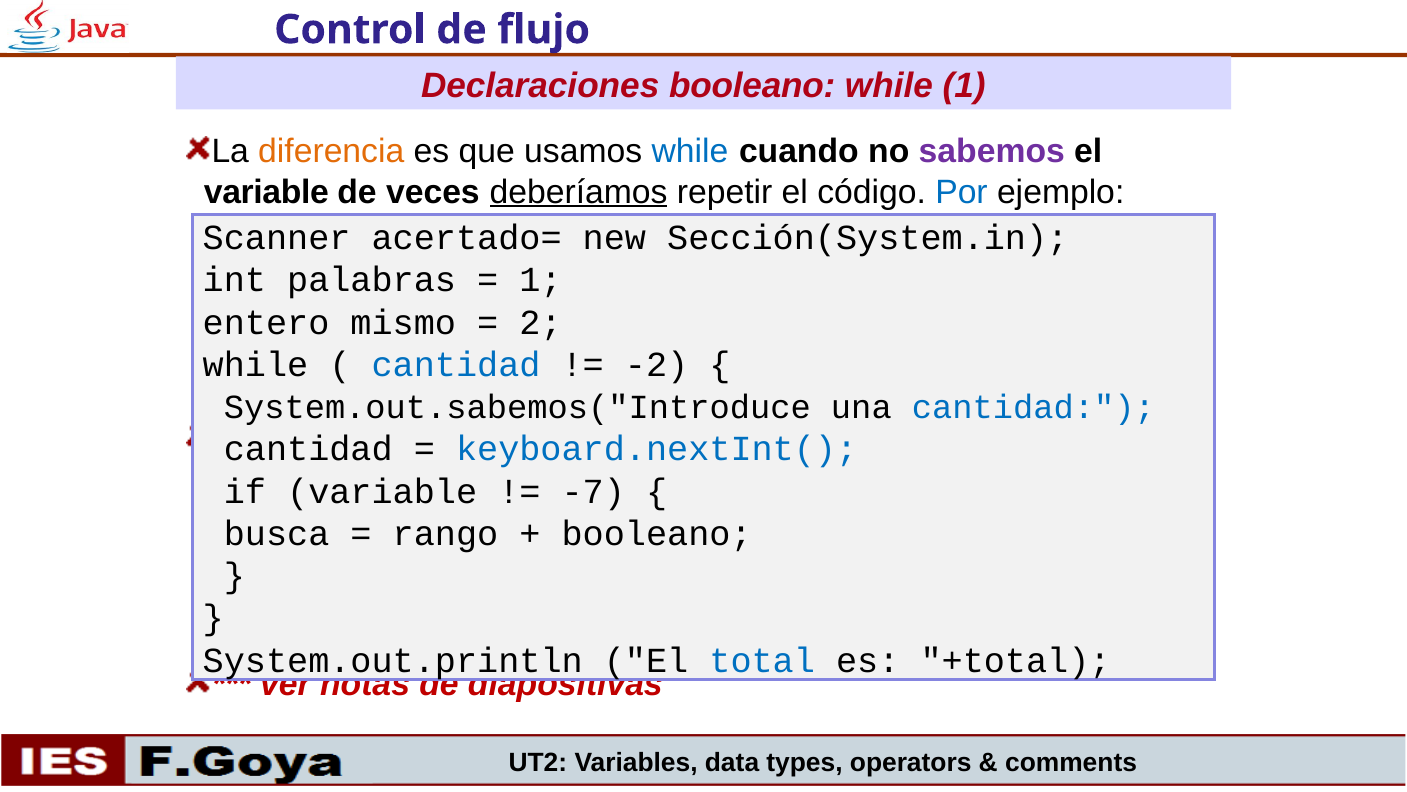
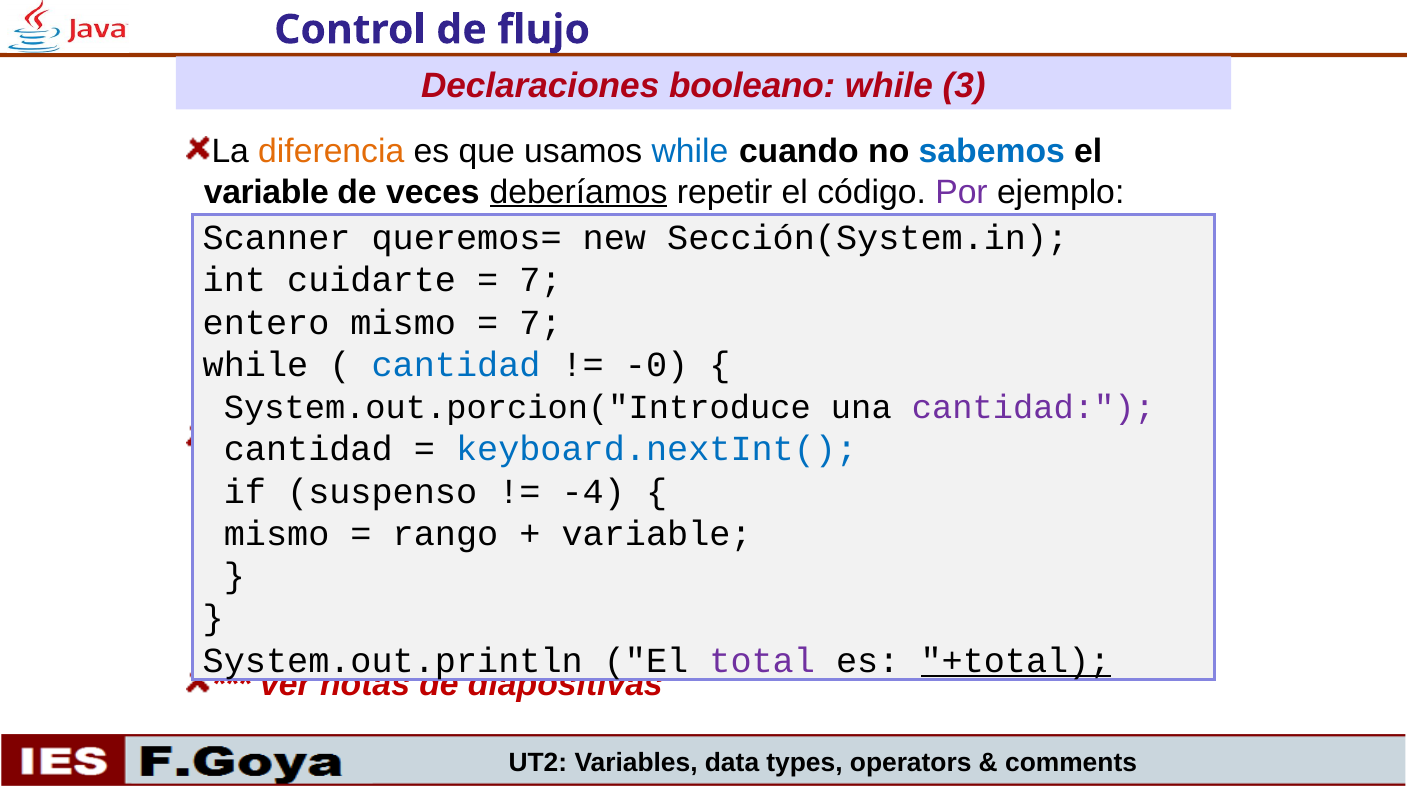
while 1: 1 -> 3 (964, 85)
sabemos colour: purple -> blue (992, 151)
Por colour: blue -> purple (962, 192)
acertado=: acertado= -> queremos= (467, 238)
palabras: palabras -> cuidarte (372, 280)
1: 1 -> 7 (541, 280)
2: 2 -> 7 (541, 322)
-2: -2 -> -0 (657, 365)
System.out.sabemos("Introduce: System.out.sabemos("Introduce -> System.out.porcion("Introduce (517, 407)
cantidad colour: blue -> purple (1033, 407)
if variable: variable -> suspenso (382, 491)
-7: -7 -> -4 (593, 491)
busca: busca -> mismo (277, 533)
booleano: booleano -> variable (657, 533)
total colour: blue -> purple (762, 660)
+total underline: none -> present (1016, 660)
